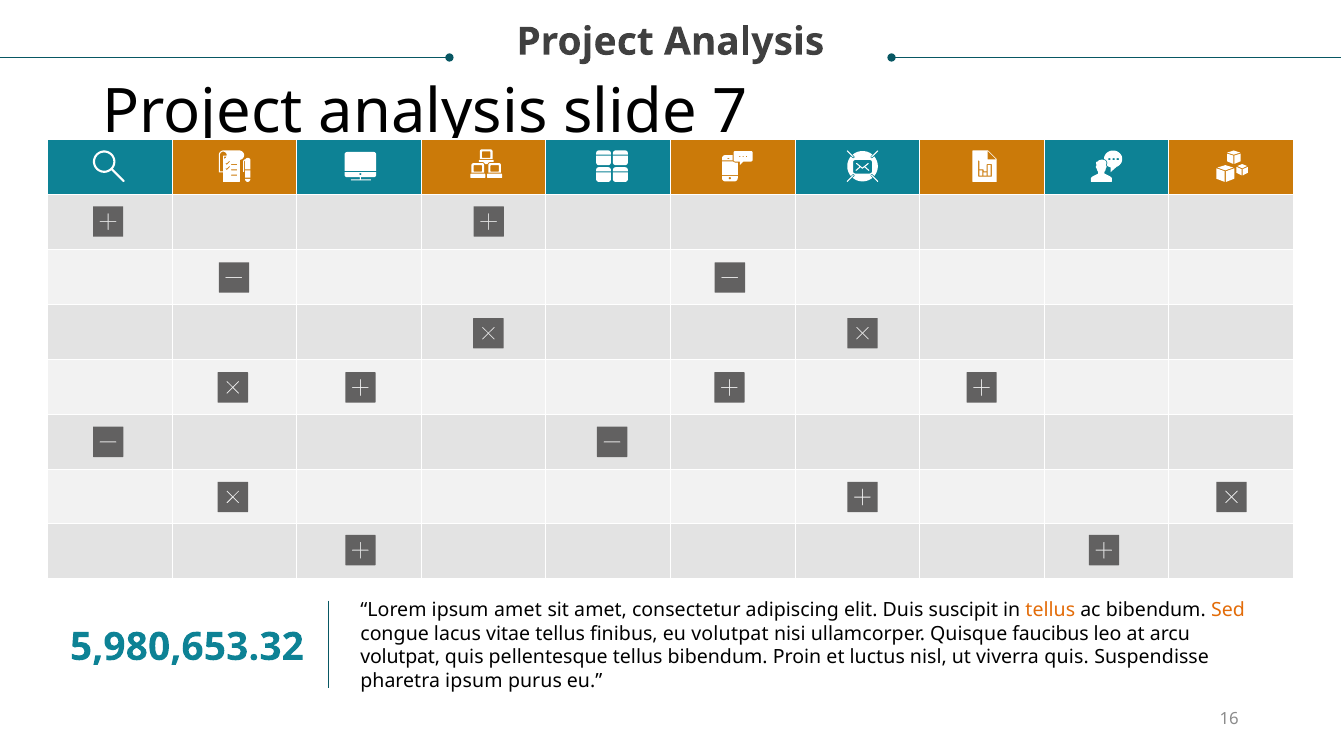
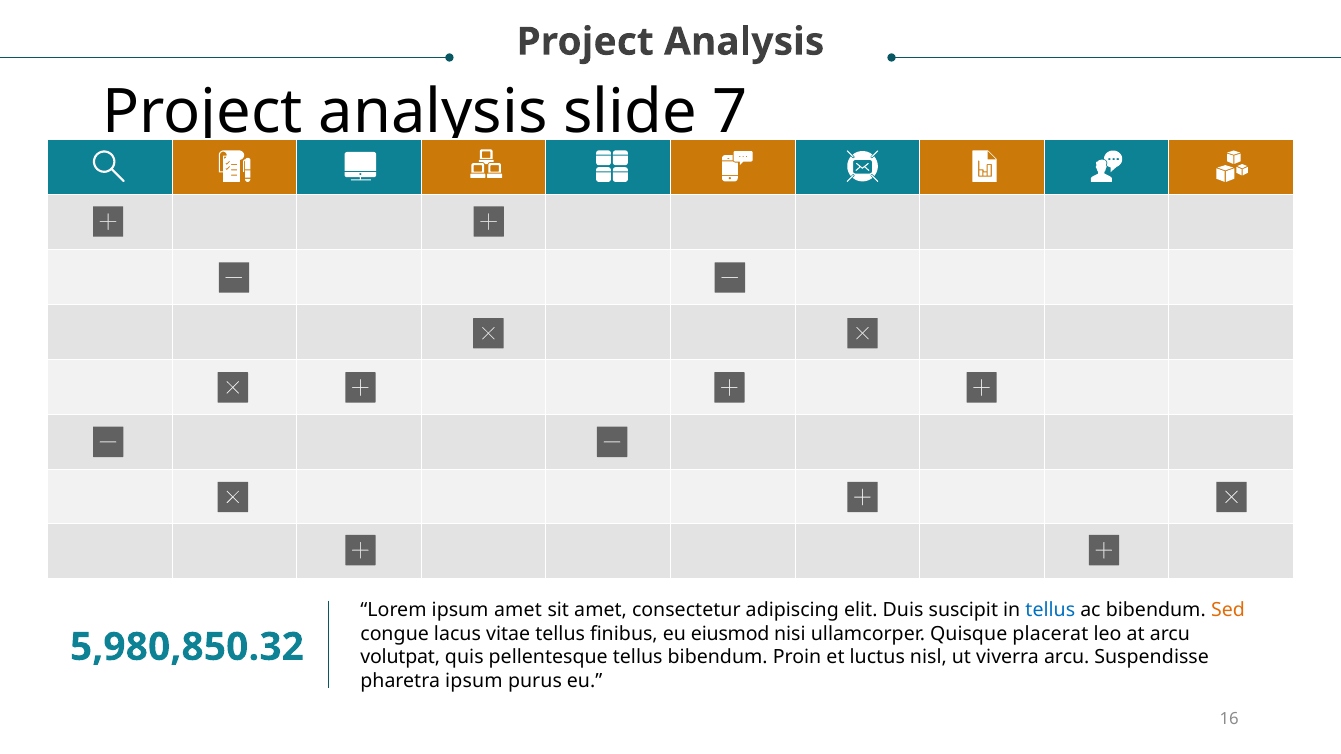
tellus colour: orange -> blue (1050, 611)
eu volutpat: volutpat -> eiusmod (730, 634)
faucibus: faucibus -> placerat (1050, 634)
5,980,653.32: 5,980,653.32 -> 5,980,850.32 (187, 647)
viverra quis: quis -> arcu (1067, 658)
